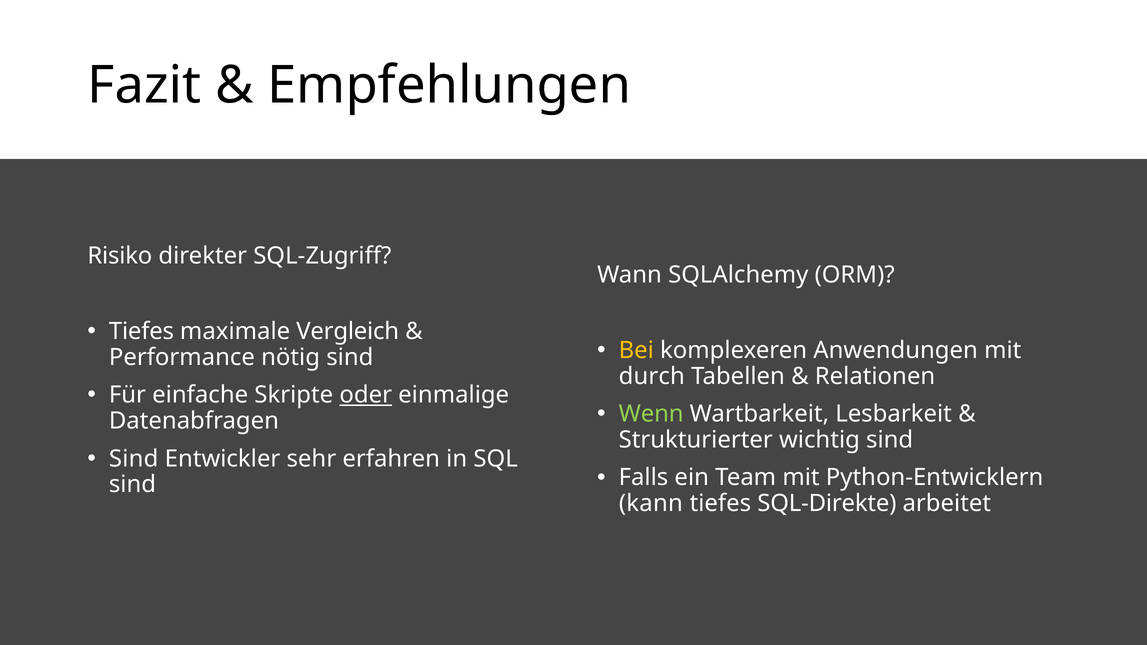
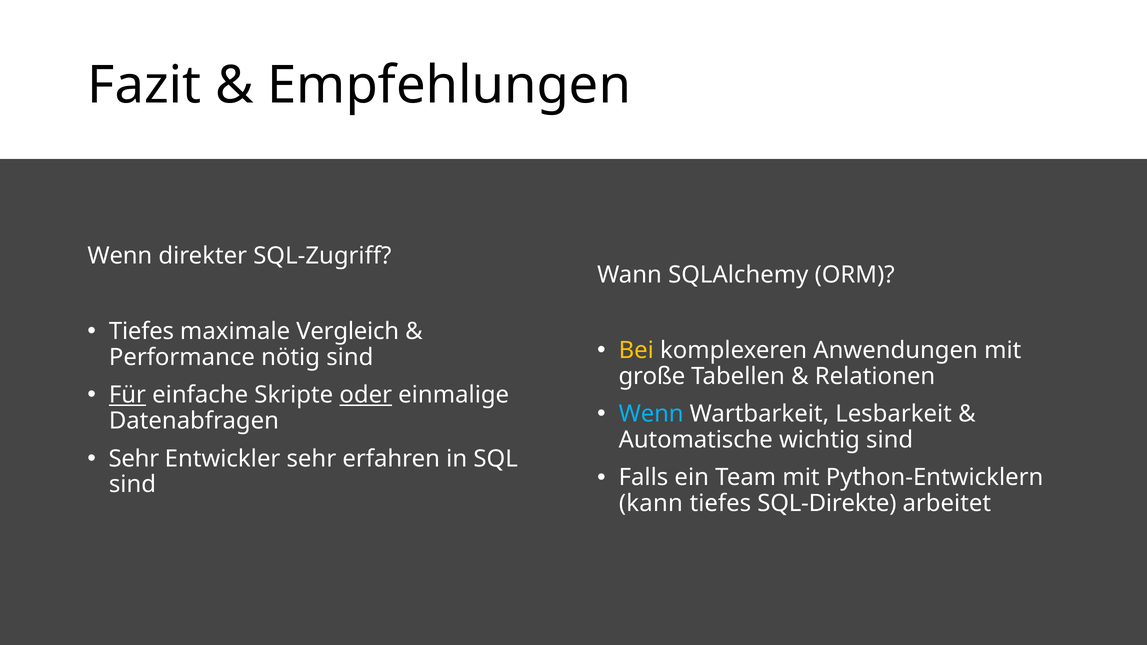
Risiko: Risiko -> Wenn (120, 256)
durch: durch -> große (652, 376)
Für underline: none -> present (127, 395)
Wenn colour: light green -> light blue (651, 414)
Strukturierter: Strukturierter -> Automatische (696, 440)
Sind: Sind -> Sehr (134, 459)
